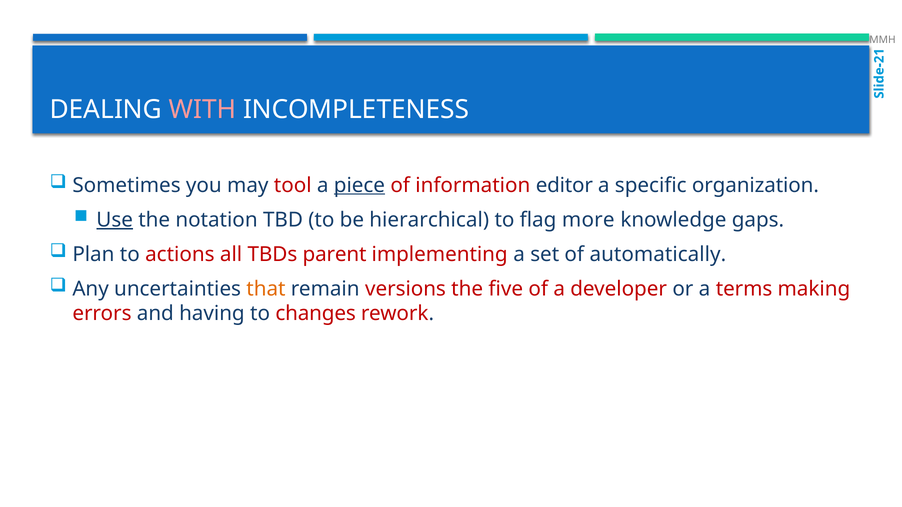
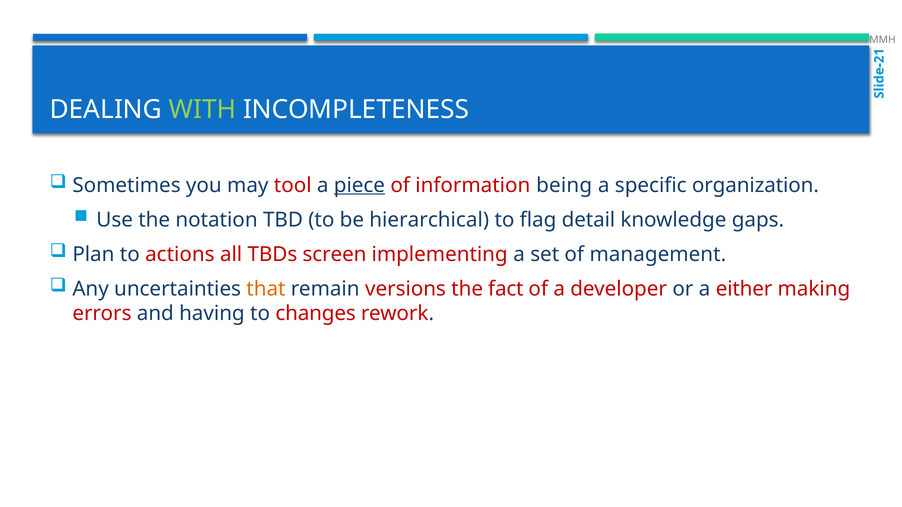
WITH colour: pink -> light green (203, 110)
editor: editor -> being (564, 185)
Use underline: present -> none (115, 220)
more: more -> detail (588, 220)
parent: parent -> screen (335, 254)
automatically: automatically -> management (658, 254)
five: five -> fact (506, 289)
terms: terms -> either (744, 289)
